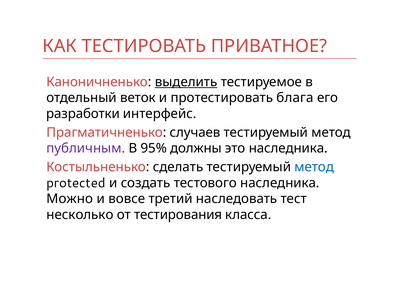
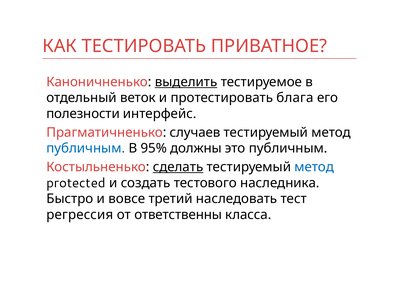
разработки: разработки -> полезности (83, 114)
публичным colour: purple -> blue (86, 148)
это наследника: наследника -> публичным (288, 148)
сделать underline: none -> present (178, 167)
Можно: Можно -> Быстро (70, 199)
несколько: несколько -> регрессия (80, 215)
тестирования: тестирования -> ответственны (178, 215)
